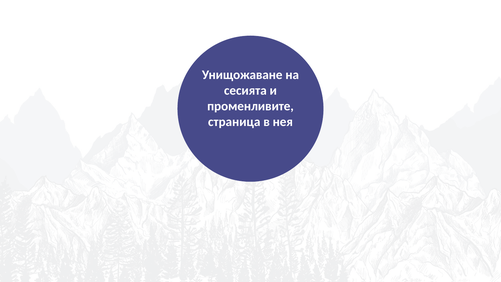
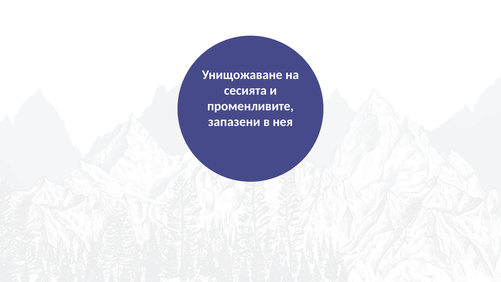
страница: страница -> запазени (234, 122)
